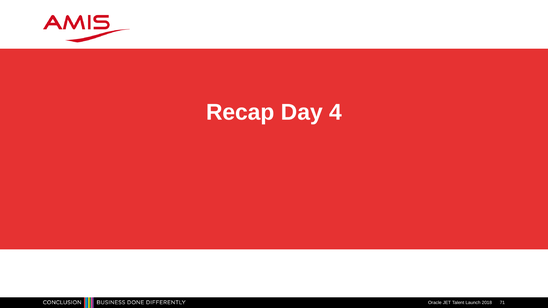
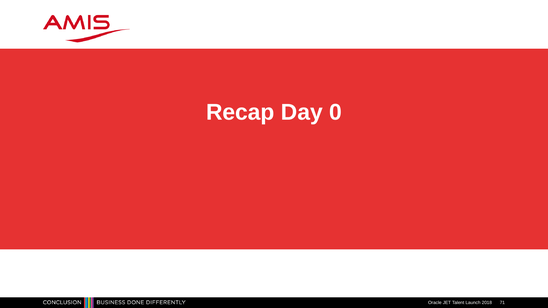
4: 4 -> 0 (335, 112)
